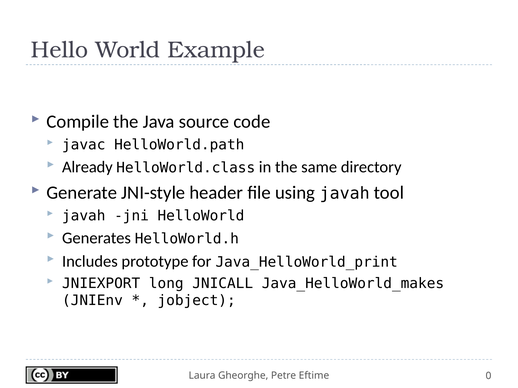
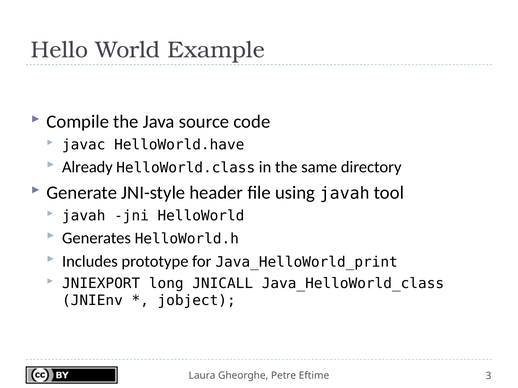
HelloWorld.path: HelloWorld.path -> HelloWorld.have (179, 145)
Java_HelloWorld_makes: Java_HelloWorld_makes -> Java_HelloWorld_class (353, 284)
0: 0 -> 3 (488, 376)
